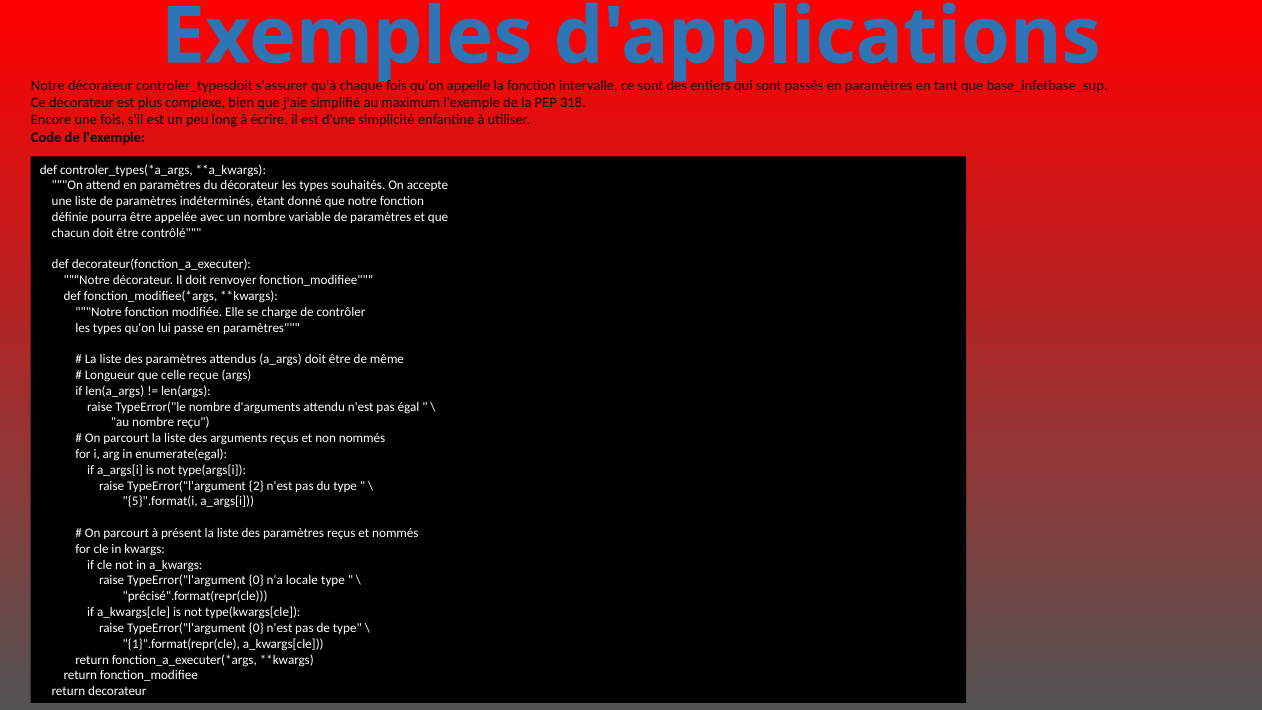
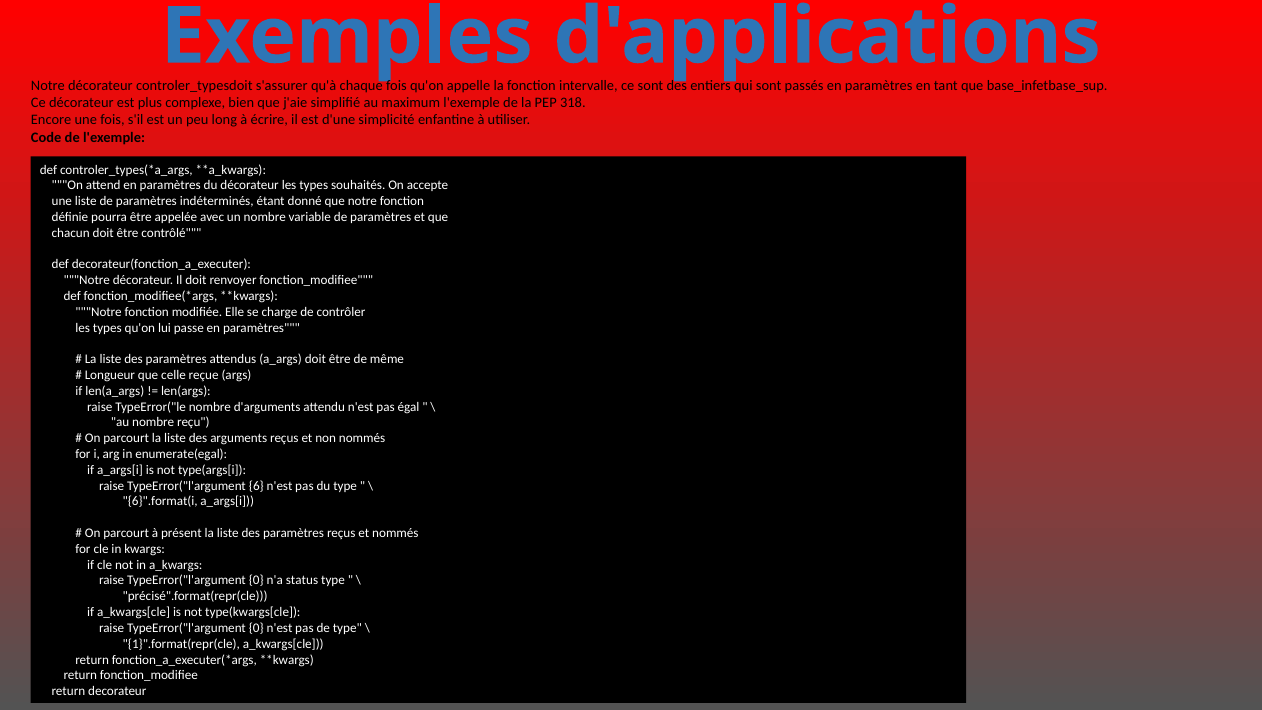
2: 2 -> 6 (256, 486)
5}".format(i: 5}".format(i -> 6}".format(i (160, 502)
locale: locale -> status (302, 581)
